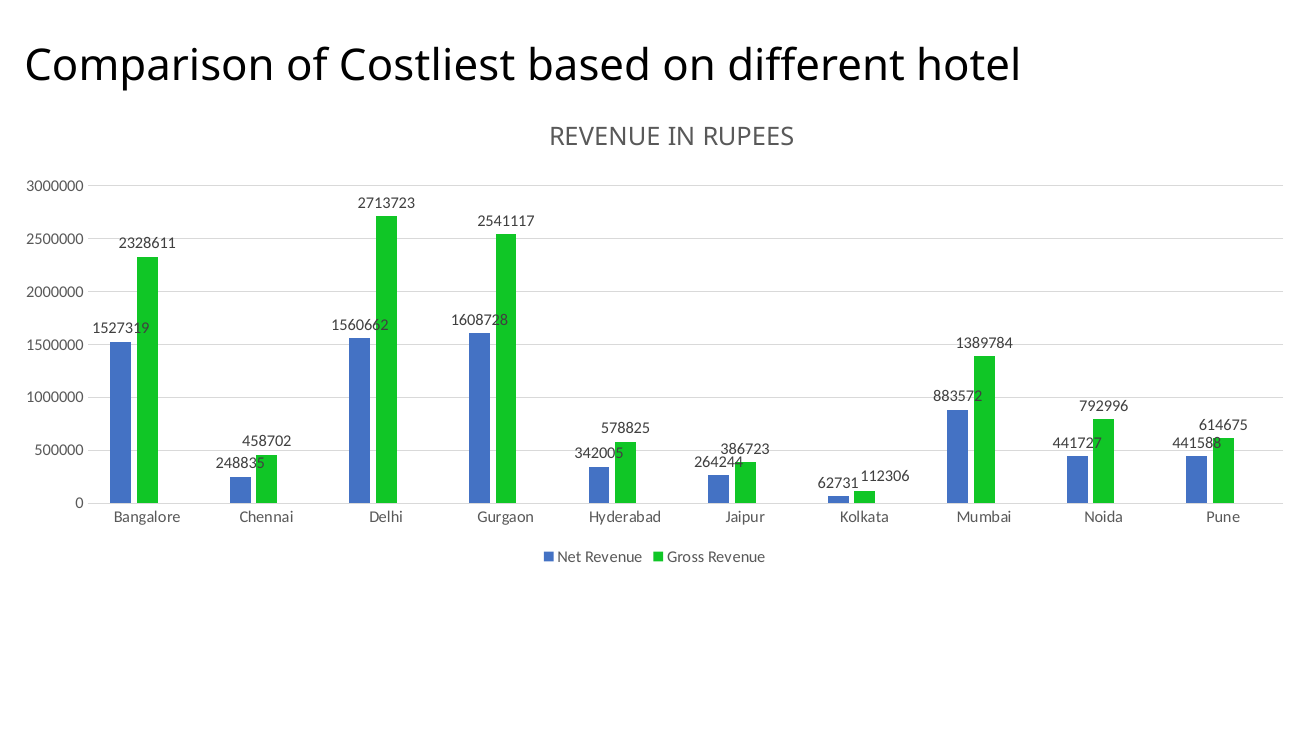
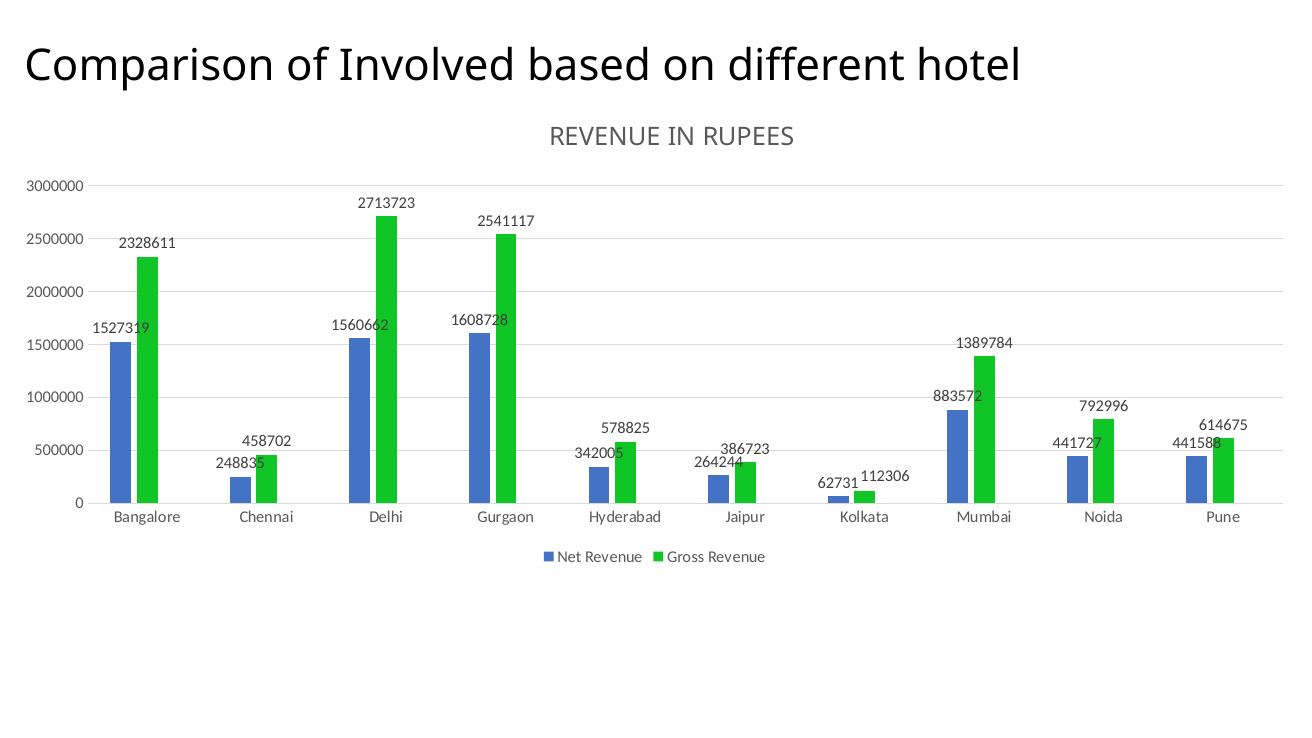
Costliest: Costliest -> Involved (427, 66)
